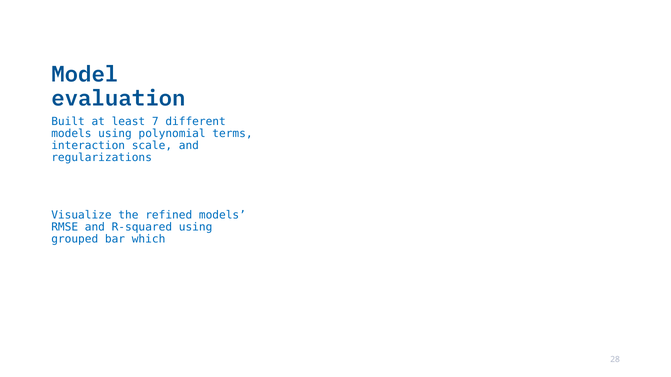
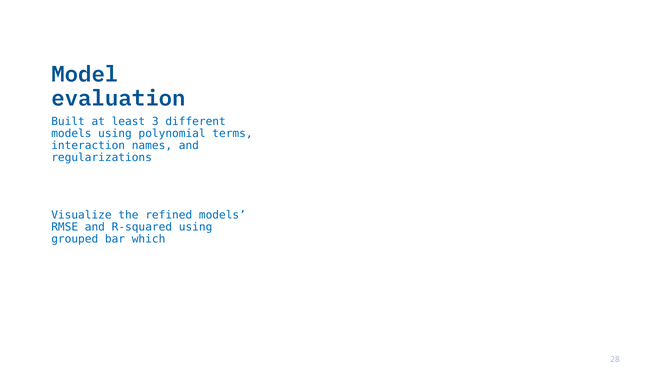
7: 7 -> 3 (155, 122)
scale: scale -> names (152, 146)
